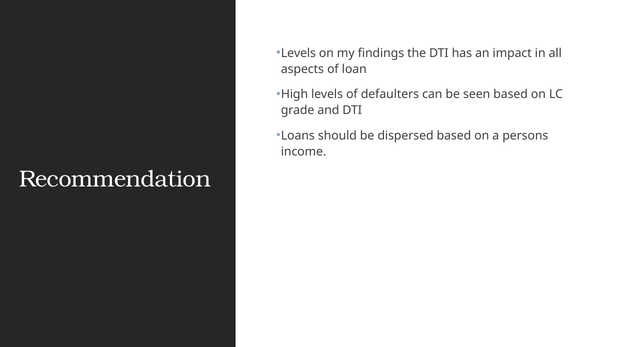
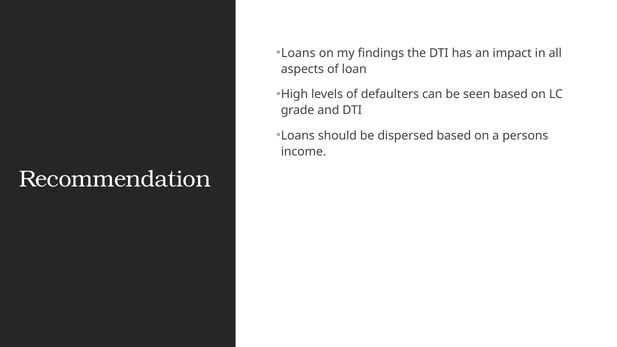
Levels: Levels -> Loans (298, 53)
